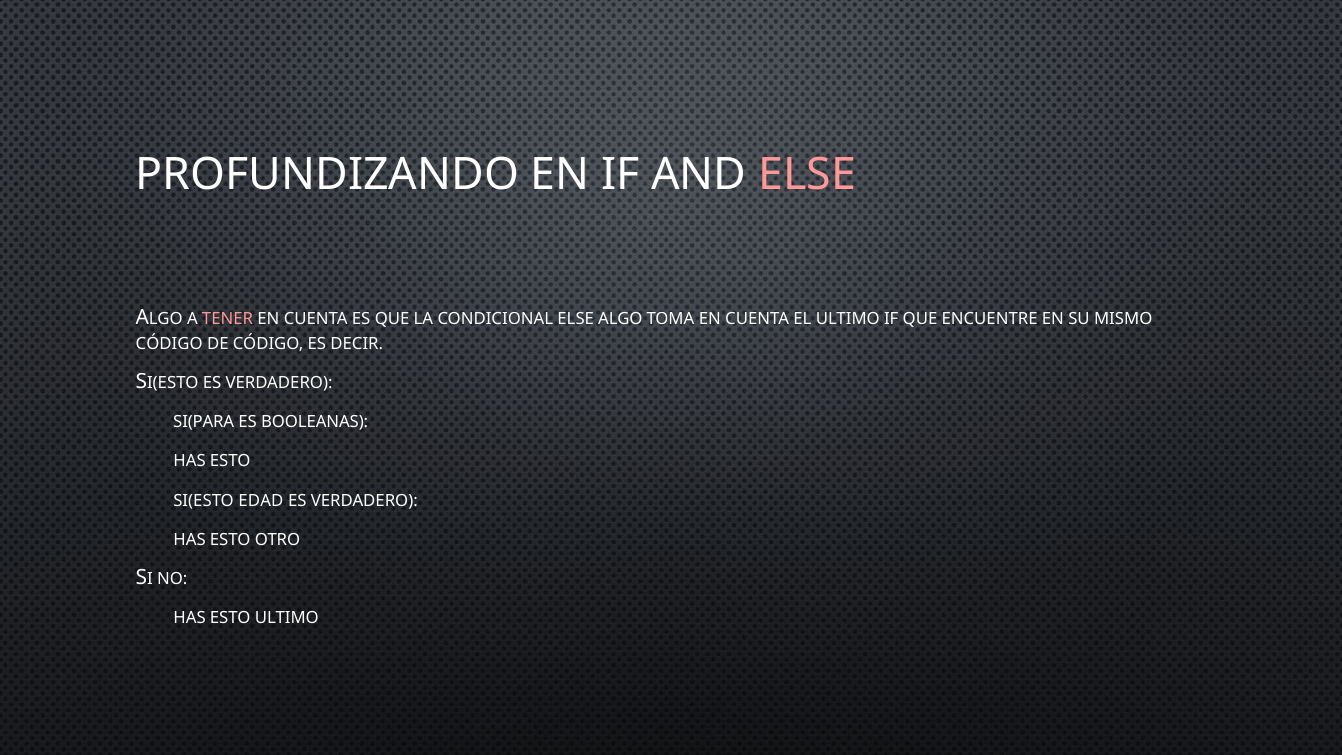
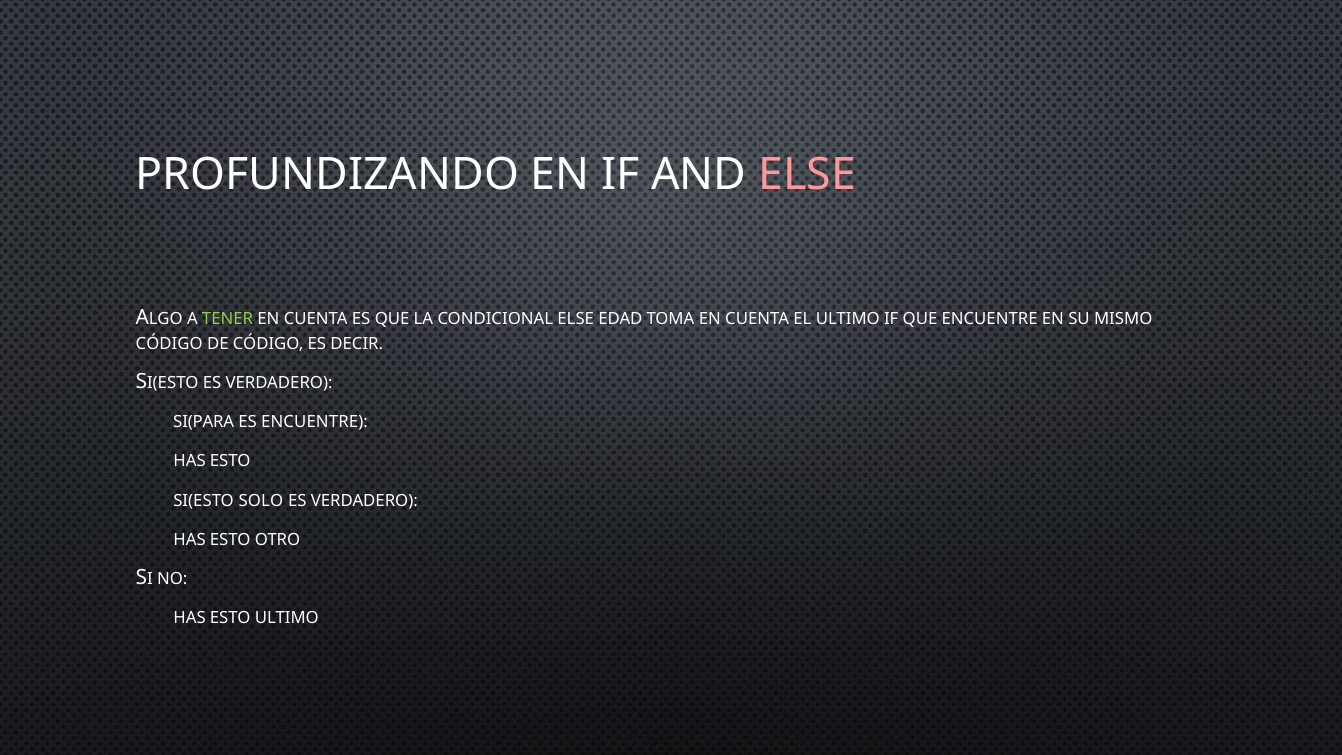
TENER colour: pink -> light green (227, 319)
CONDICIONAL ELSE ALGO: ALGO -> EDAD (620, 319)
ES BOOLEANAS: BOOLEANAS -> ENCUENTRE (315, 422)
EDAD: EDAD -> SOLO (261, 500)
